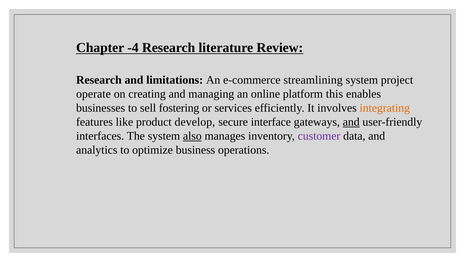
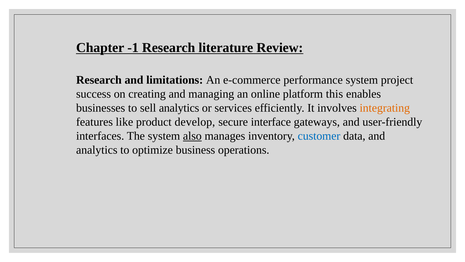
-4: -4 -> -1 (133, 47)
streamlining: streamlining -> performance (313, 80)
operate: operate -> success (94, 94)
sell fostering: fostering -> analytics (179, 108)
and underline: present -> none (351, 122)
customer colour: purple -> blue (319, 136)
